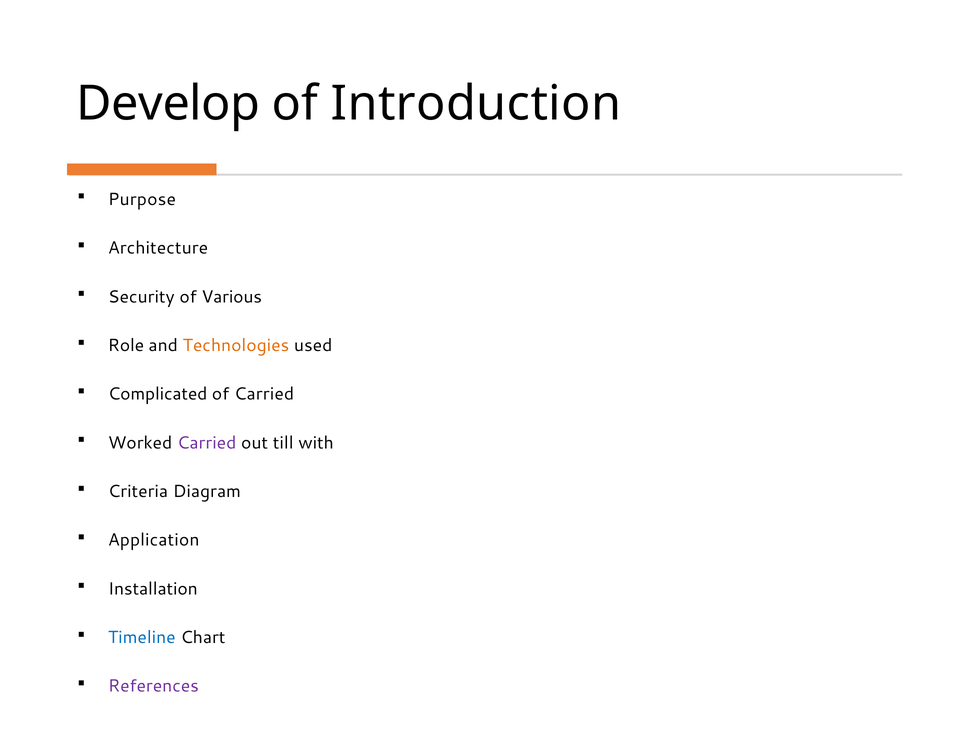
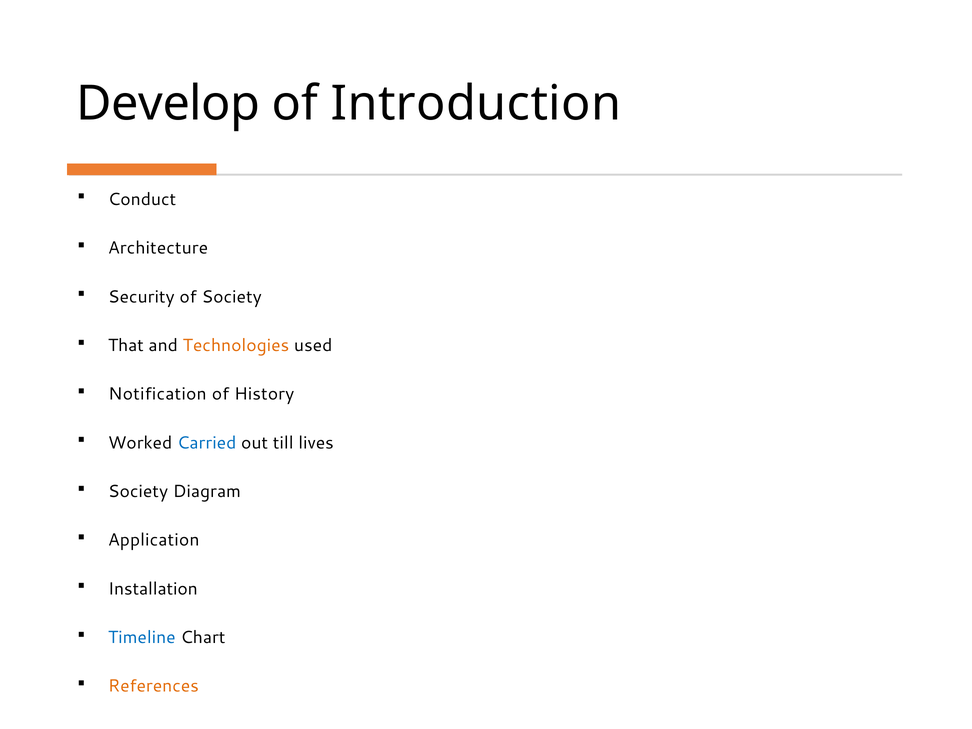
Purpose: Purpose -> Conduct (142, 199)
of Various: Various -> Society (232, 297)
Role: Role -> That (126, 345)
Complicated: Complicated -> Notification (157, 394)
of Carried: Carried -> History (264, 394)
Carried colour: purple -> blue (207, 443)
with: with -> lives (316, 443)
Criteria: Criteria -> Society (138, 491)
References colour: purple -> orange (153, 686)
